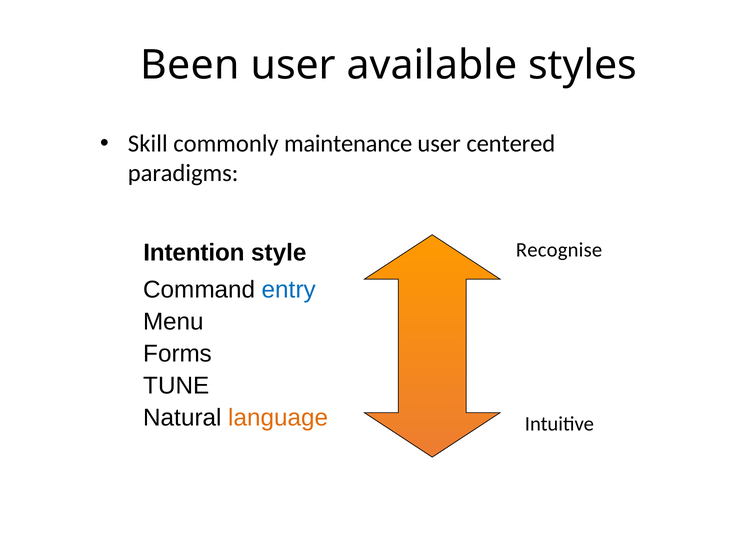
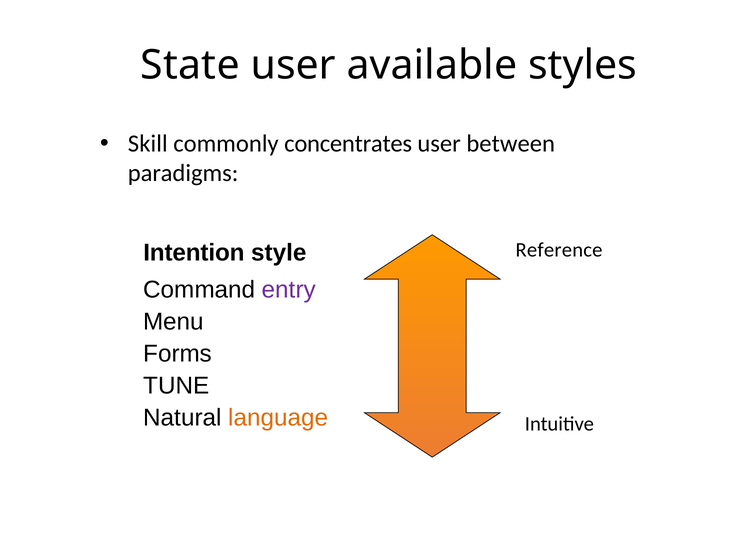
Been: Been -> State (190, 65)
maintenance: maintenance -> concentrates (348, 144)
centered: centered -> between (511, 144)
Recognise: Recognise -> Reference (559, 250)
entry colour: blue -> purple (289, 290)
